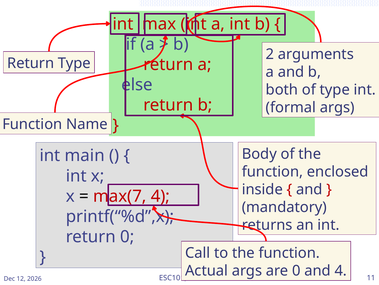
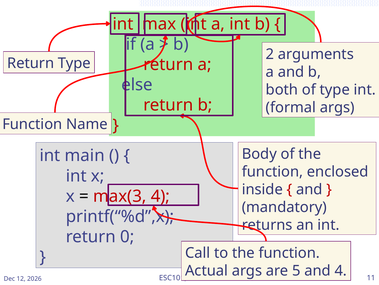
max(7: max(7 -> max(3 (120, 196)
are 0: 0 -> 5 (296, 270)
